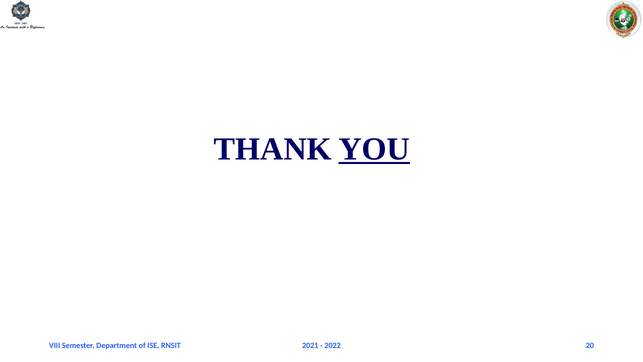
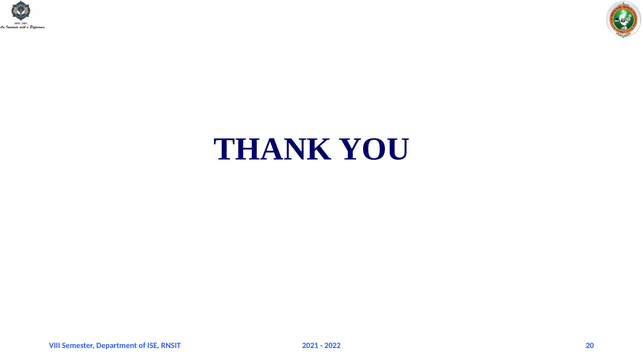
YOU underline: present -> none (374, 149)
